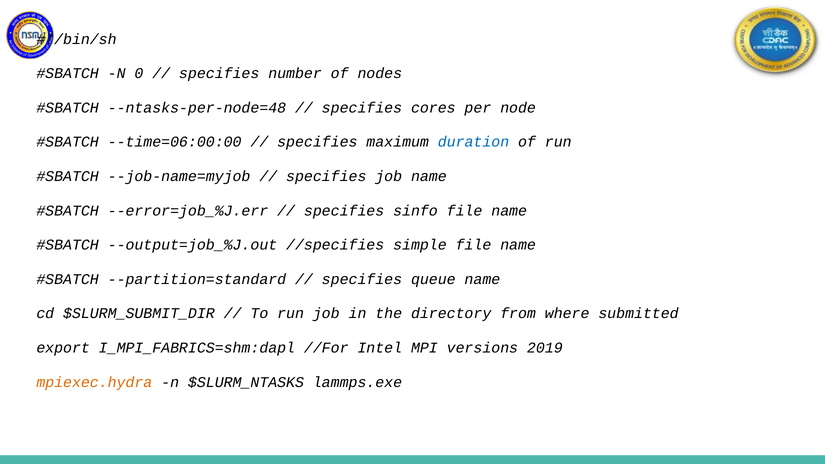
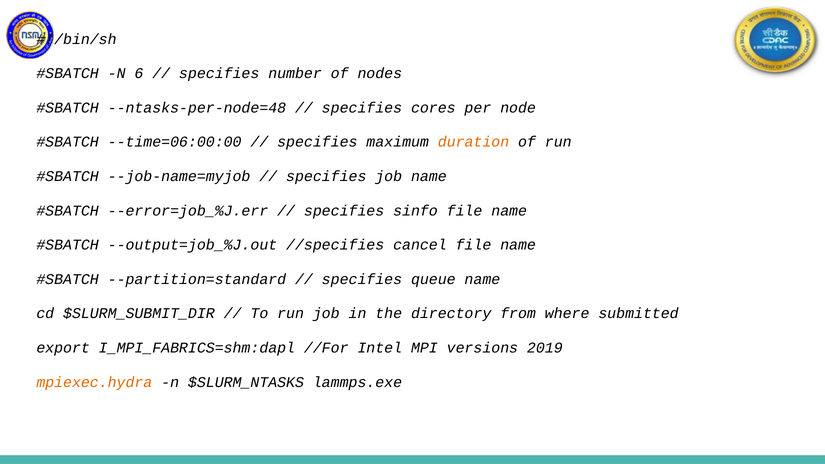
0: 0 -> 6 (139, 73)
duration colour: blue -> orange (474, 142)
simple: simple -> cancel (420, 245)
